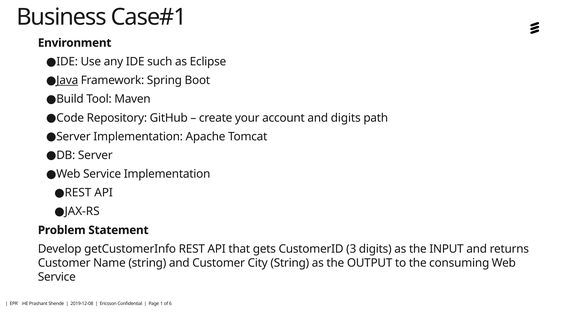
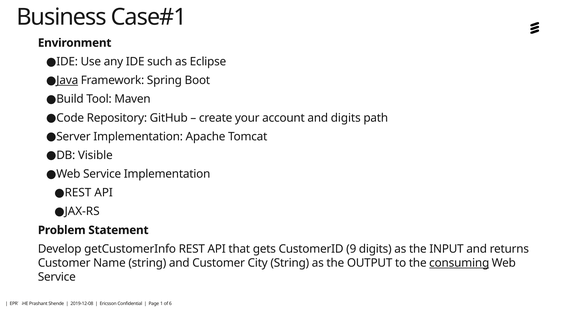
DB Server: Server -> Visible (95, 155)
3: 3 -> 9 (351, 249)
consuming underline: none -> present (459, 263)
